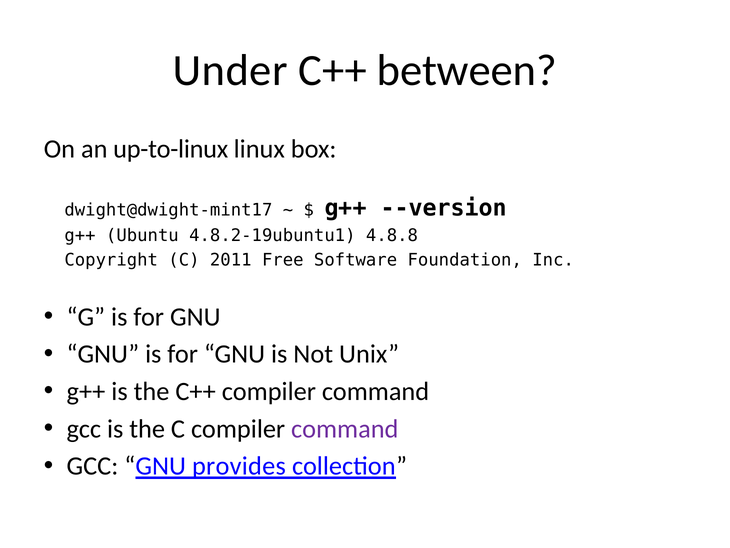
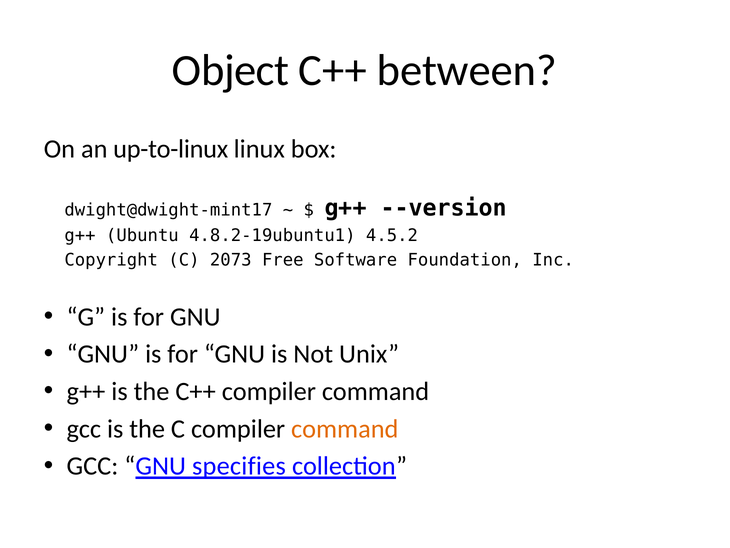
Under: Under -> Object (231, 71)
4.8.8: 4.8.8 -> 4.5.2 (392, 235)
2011: 2011 -> 2073 (231, 260)
command colour: purple -> orange (345, 428)
provides: provides -> specifies (239, 466)
